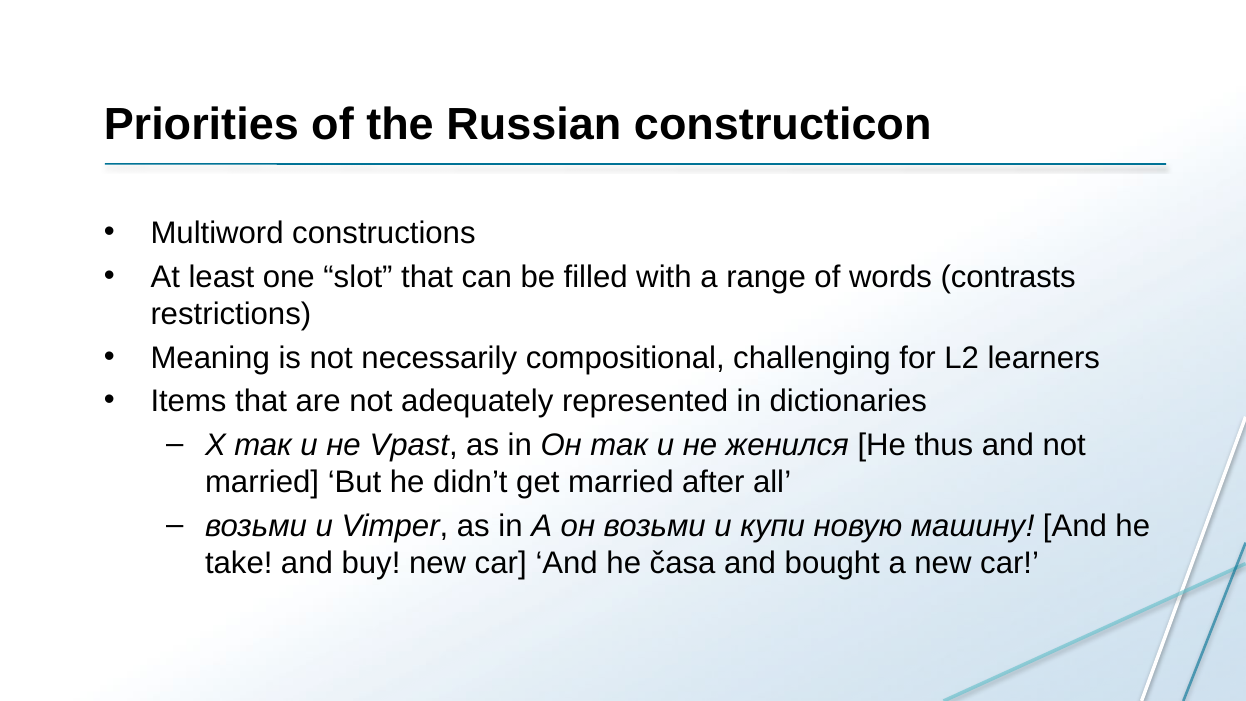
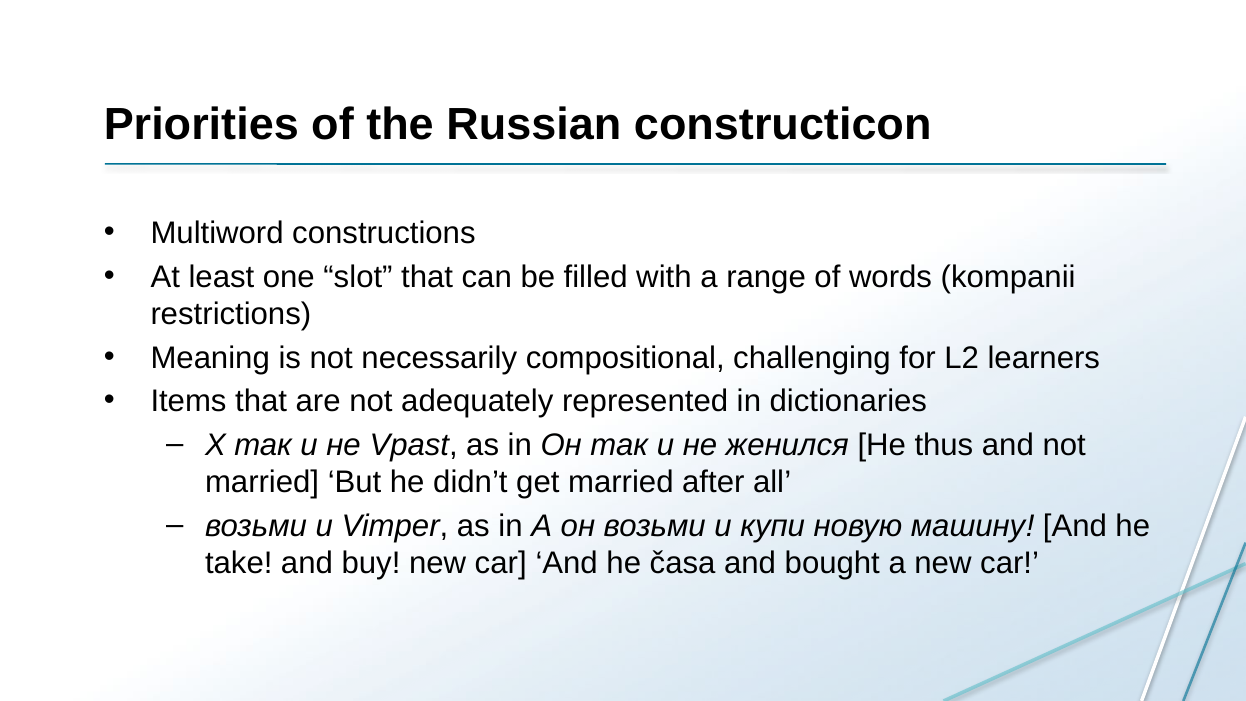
contrasts: contrasts -> kompanii (1008, 277)
